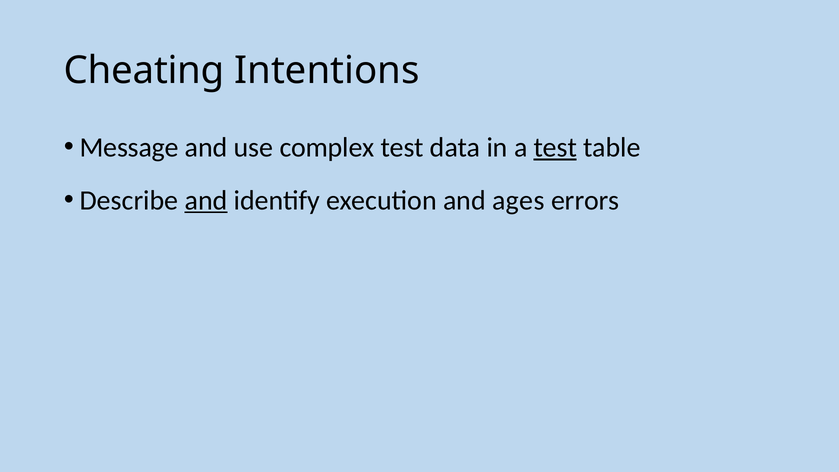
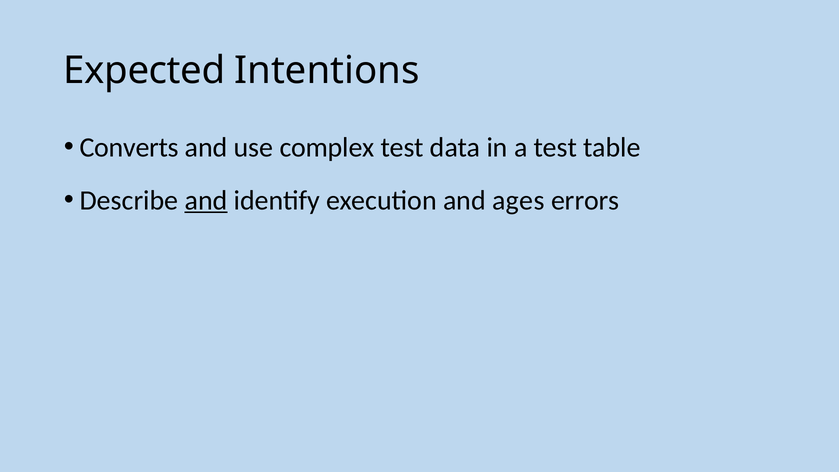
Cheating: Cheating -> Expected (144, 70)
Message: Message -> Converts (129, 148)
test underline: present -> none (555, 148)
